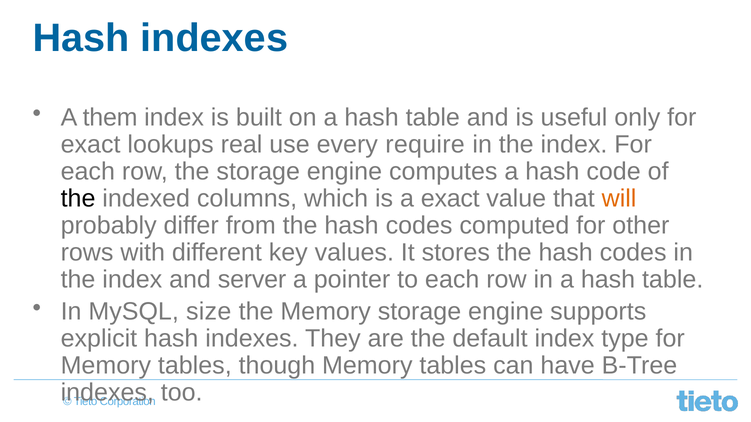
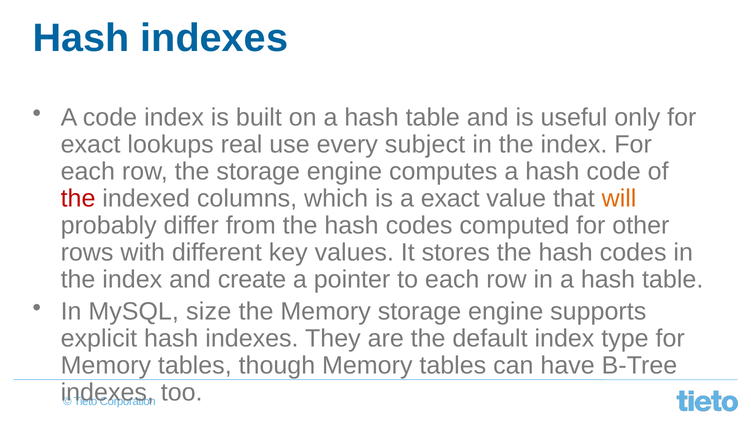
A them: them -> code (110, 117)
require: require -> subject (425, 144)
the colour: black -> red (78, 198)
server: server -> create (252, 280)
